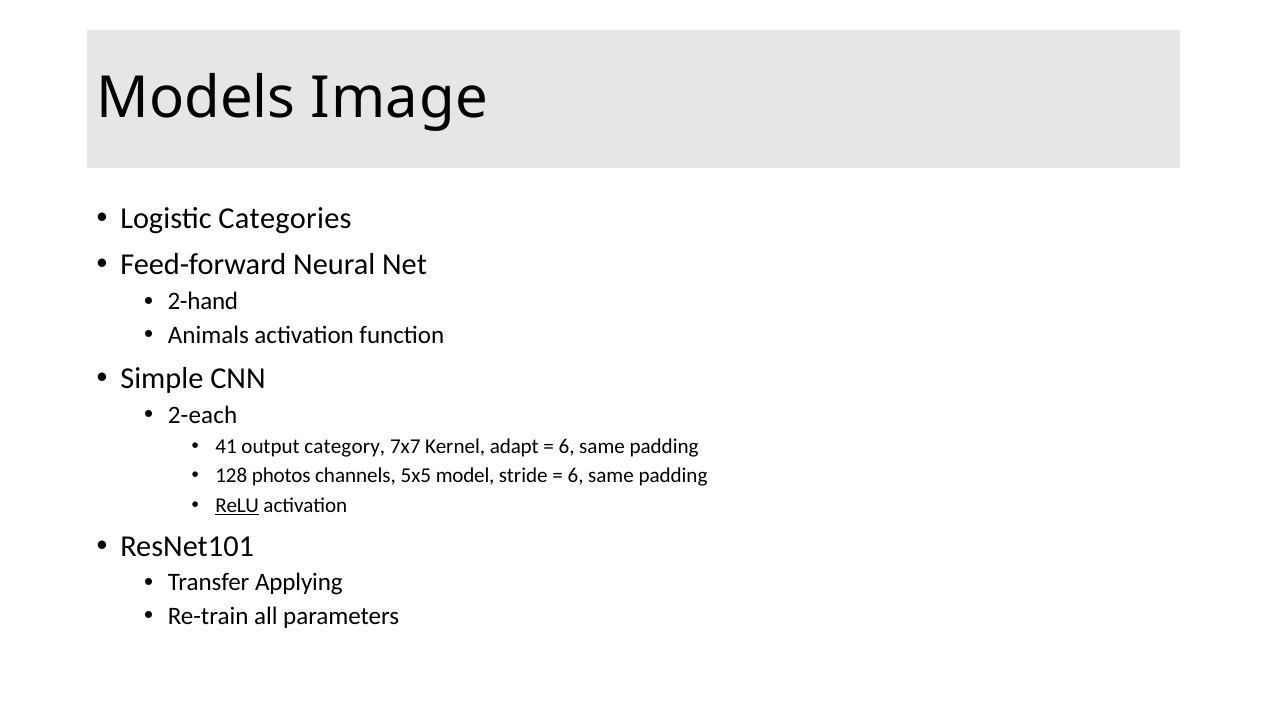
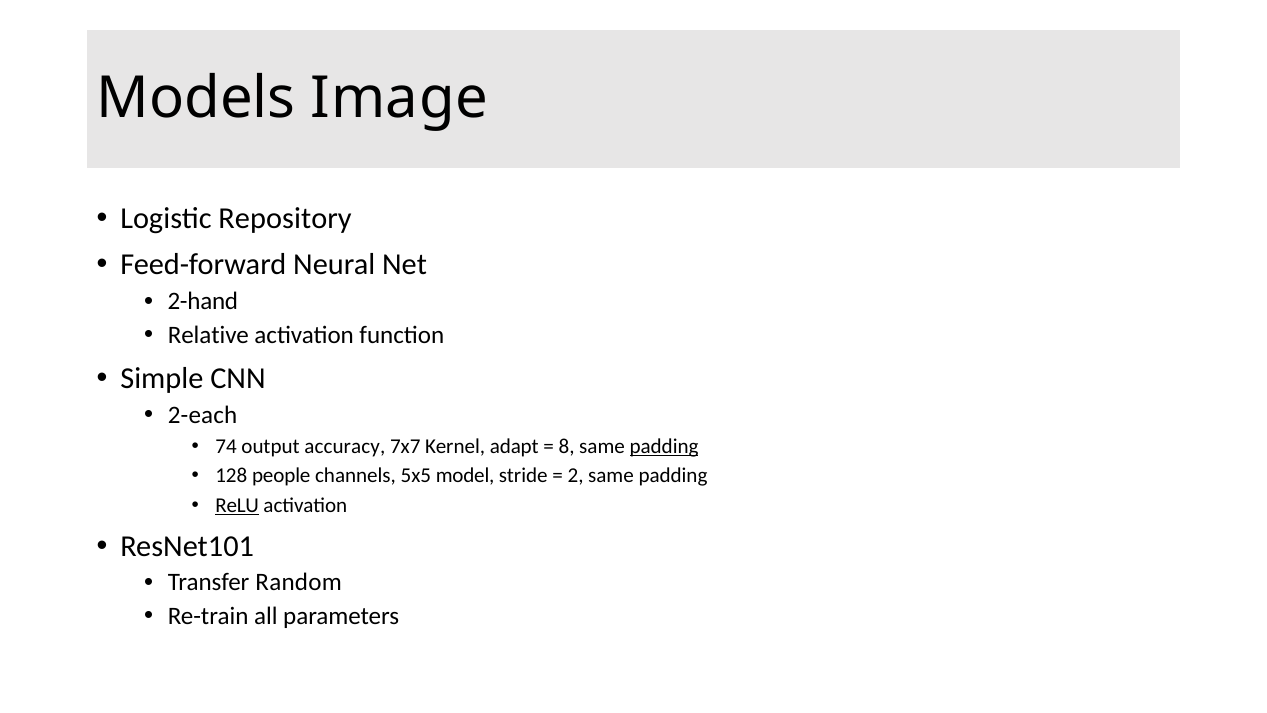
Categories: Categories -> Repository (285, 219)
Animals: Animals -> Relative (208, 335)
41: 41 -> 74 (226, 446)
category: category -> accuracy (345, 446)
6: 6 -> 8 (567, 446)
padding underline: none -> present (664, 446)
photos: photos -> people (281, 475)
6: 6 -> 2 (576, 475)
Applying: Applying -> Random (299, 582)
